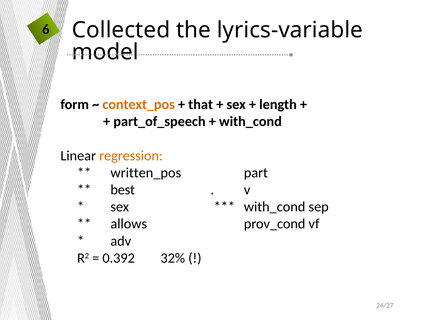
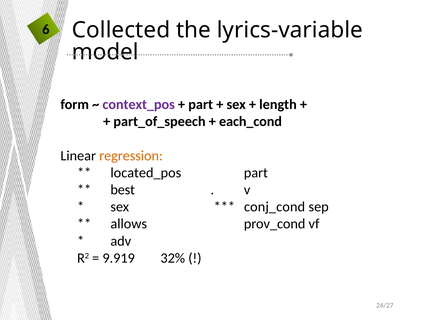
context_pos colour: orange -> purple (139, 105)
that: that -> part (201, 105)
with_cond: with_cond -> each_cond (250, 122)
written_pos: written_pos -> located_pos (146, 173)
with_cond: with_cond -> conj_cond (275, 207)
0.392: 0.392 -> 9.919 (119, 258)
